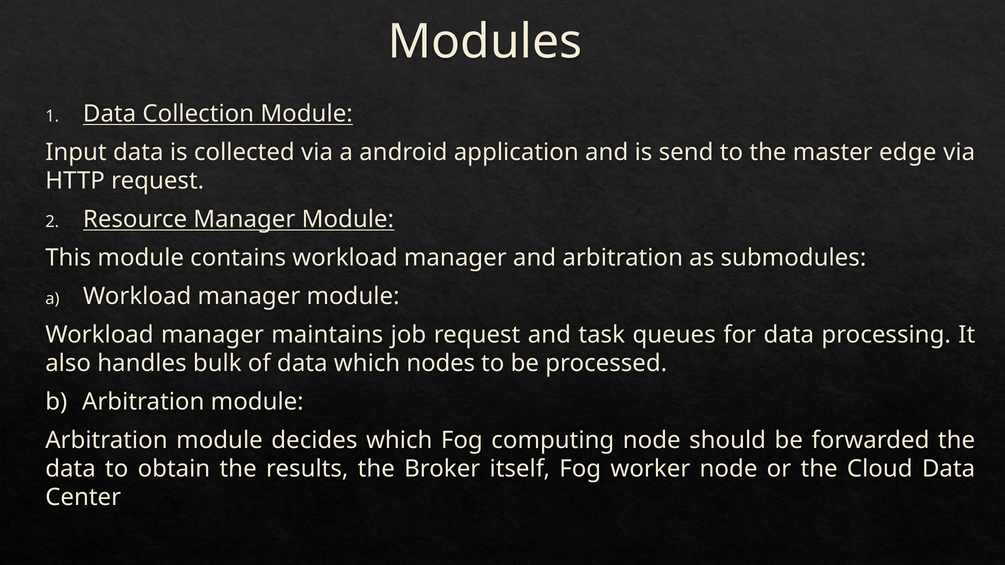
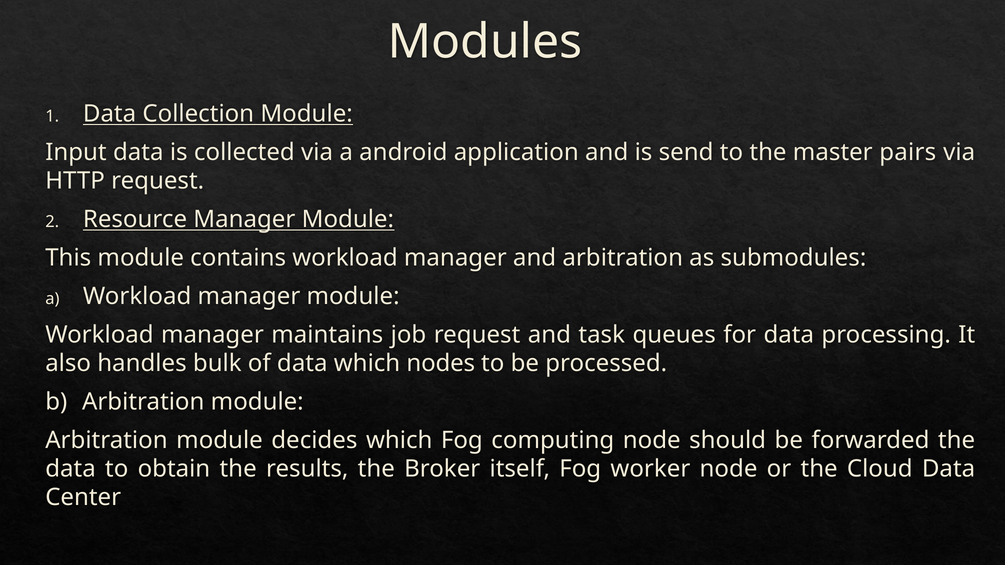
edge: edge -> pairs (908, 152)
